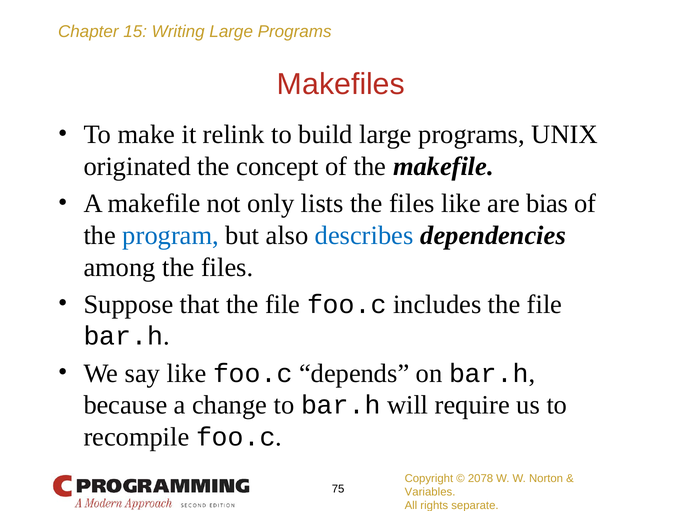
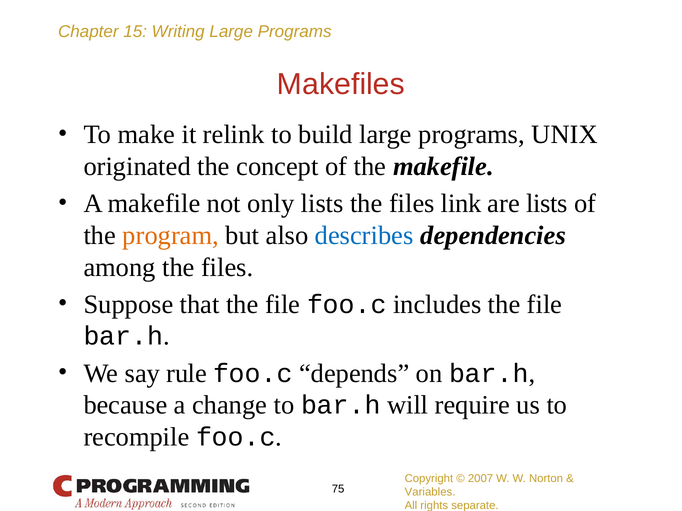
files like: like -> link (461, 204)
are bias: bias -> lists (547, 204)
program colour: blue -> orange (171, 236)
say like: like -> rule (187, 374)
2078: 2078 -> 2007 (481, 479)
